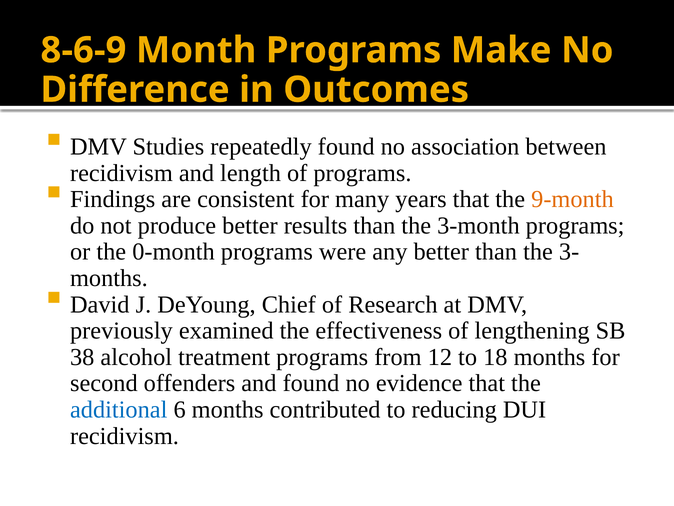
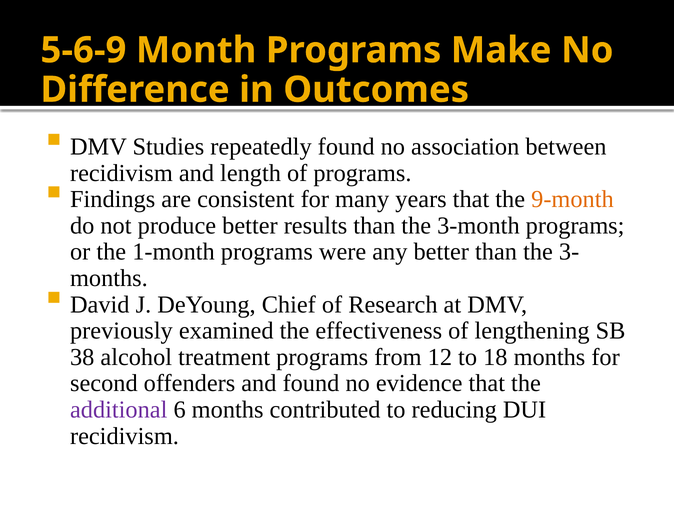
8-6-9: 8-6-9 -> 5-6-9 (83, 50)
0-month: 0-month -> 1-month (174, 252)
additional colour: blue -> purple (119, 409)
